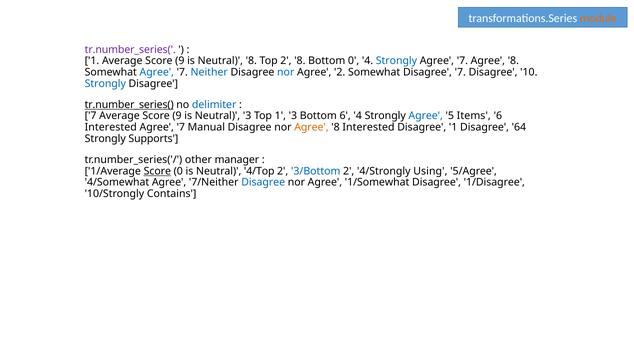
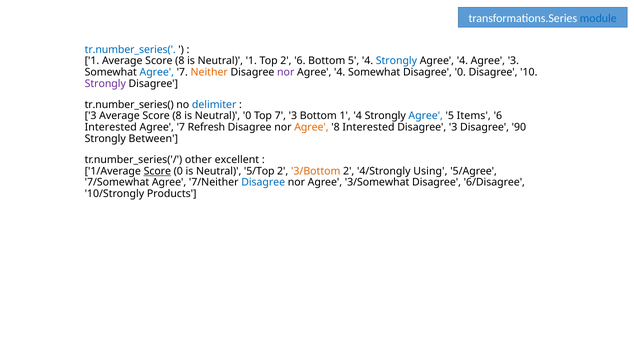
module colour: orange -> blue (598, 18)
tr.number_series( colour: purple -> blue (130, 50)
1 Average Score 9: 9 -> 8 (180, 61)
Neutral 8: 8 -> 1 (251, 61)
2 8: 8 -> 6 (300, 61)
Bottom 0: 0 -> 5 (354, 61)
7: 7 -> 4 (462, 61)
8: 8 -> 3 (513, 61)
Neither colour: blue -> orange (209, 72)
nor colour: blue -> purple (286, 72)
2: 2 -> 4 (340, 72)
Disagree 7: 7 -> 0 (460, 72)
Strongly colour: blue -> purple (105, 84)
tr.number_series( underline: present -> none (129, 105)
7: 7 -> 3 (91, 116)
9: 9 -> 8 (177, 116)
Neutral 3: 3 -> 0 (247, 116)
Top 1: 1 -> 7 (280, 116)
Bottom 6: 6 -> 1 (345, 116)
Manual: Manual -> Refresh (206, 127)
Disagree 1: 1 -> 3 (453, 127)
64: 64 -> 90 (519, 127)
Supports: Supports -> Between (153, 139)
manager: manager -> excellent (237, 160)
4/Top: 4/Top -> 5/Top (259, 171)
3/Bottom colour: blue -> orange (316, 171)
4/Somewhat: 4/Somewhat -> 7/Somewhat (117, 182)
1/Somewhat: 1/Somewhat -> 3/Somewhat (377, 182)
1/Disagree: 1/Disagree -> 6/Disagree (494, 182)
Contains: Contains -> Products (172, 194)
